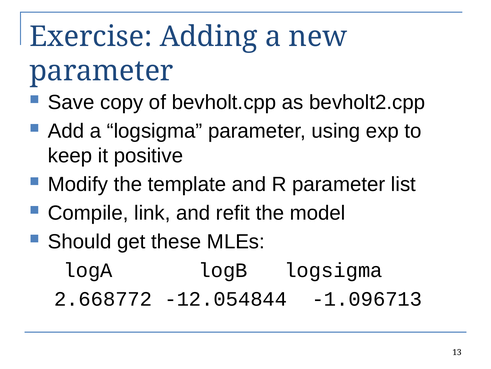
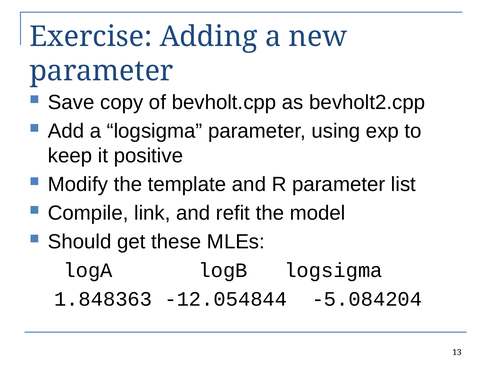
2.668772: 2.668772 -> 1.848363 (103, 299)
-1.096713: -1.096713 -> -5.084204 (367, 299)
